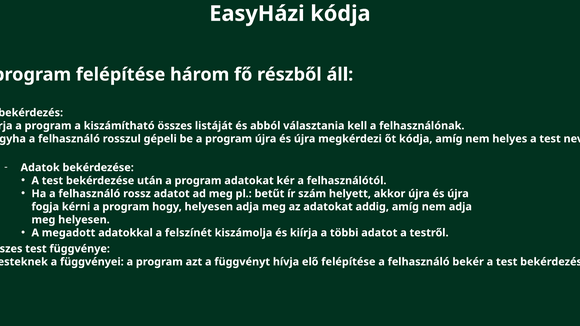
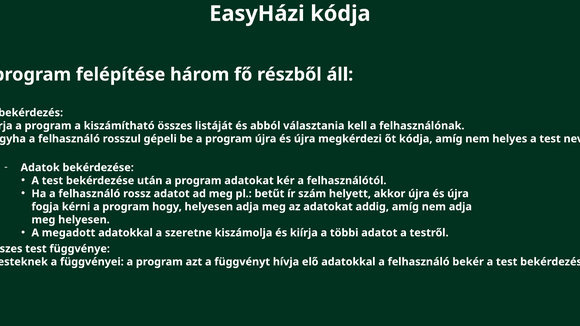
felszínét: felszínét -> szeretne (188, 233)
elő felépítése: felépítése -> adatokkal (348, 262)
